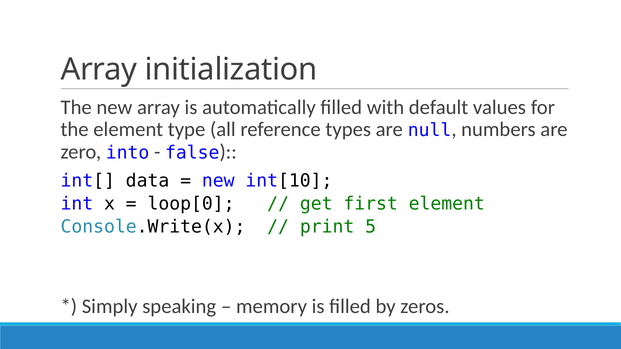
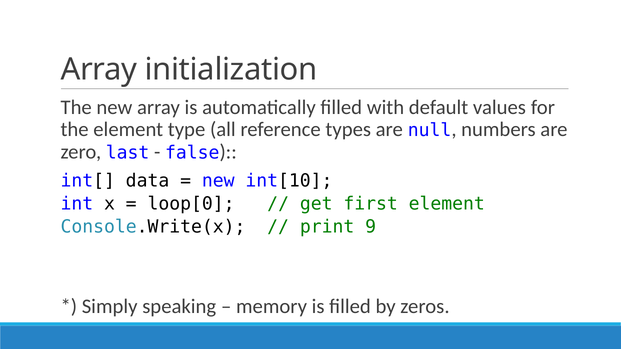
into: into -> last (128, 153)
5: 5 -> 9 (371, 227)
